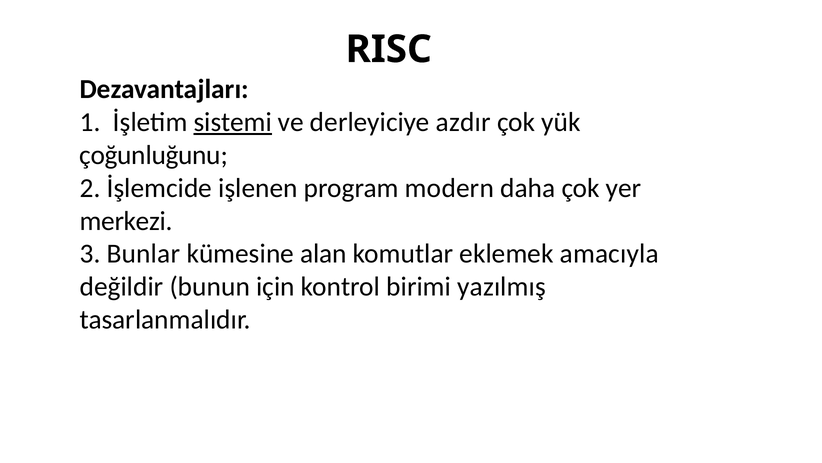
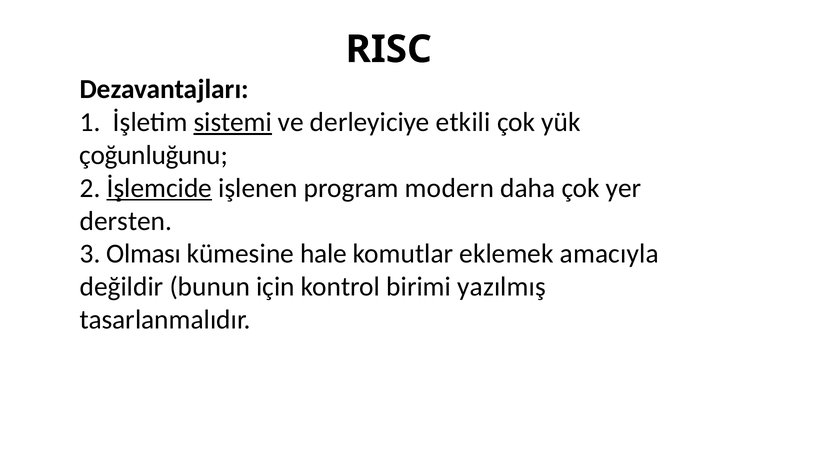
azdır: azdır -> etkili (463, 122)
İşlemcide underline: none -> present (159, 188)
merkezi: merkezi -> dersten (126, 221)
Bunlar: Bunlar -> Olması (144, 254)
alan: alan -> hale (324, 254)
